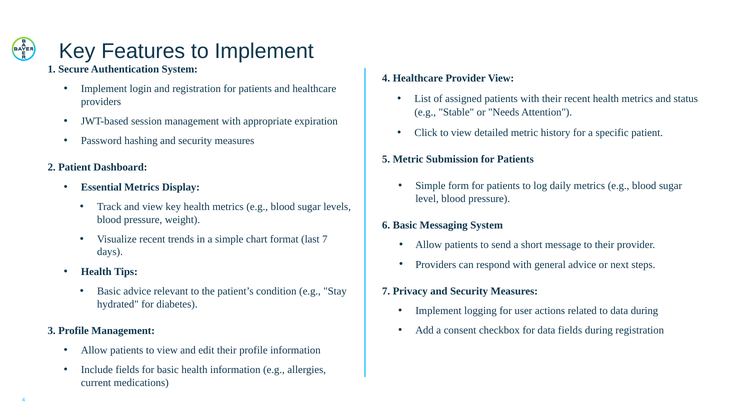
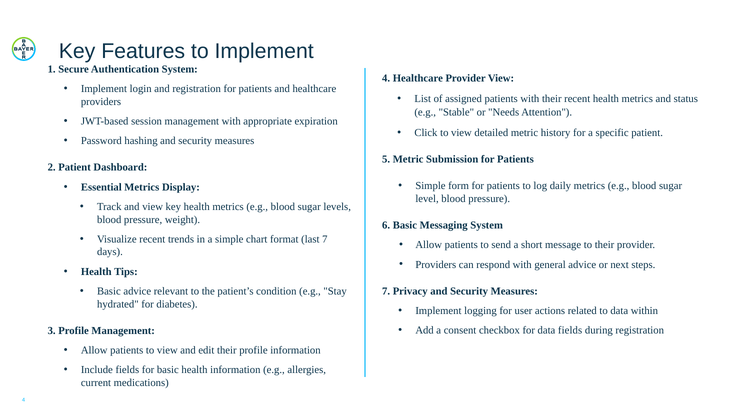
data during: during -> within (644, 310)
